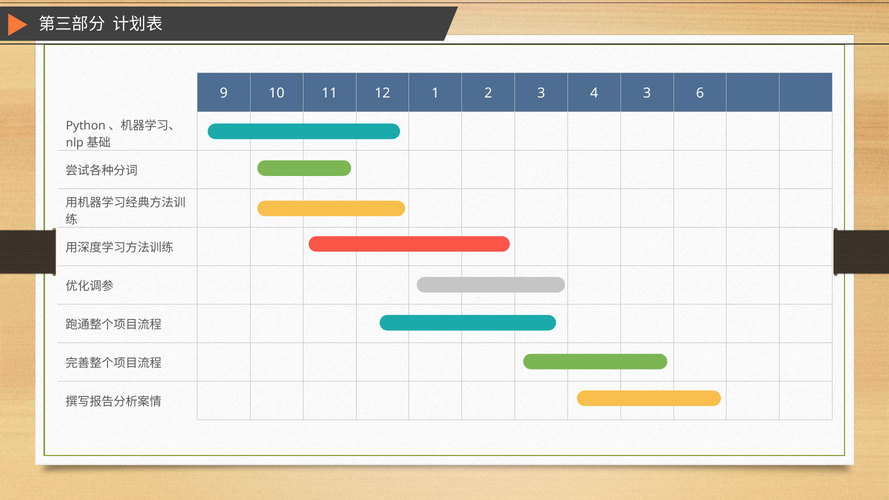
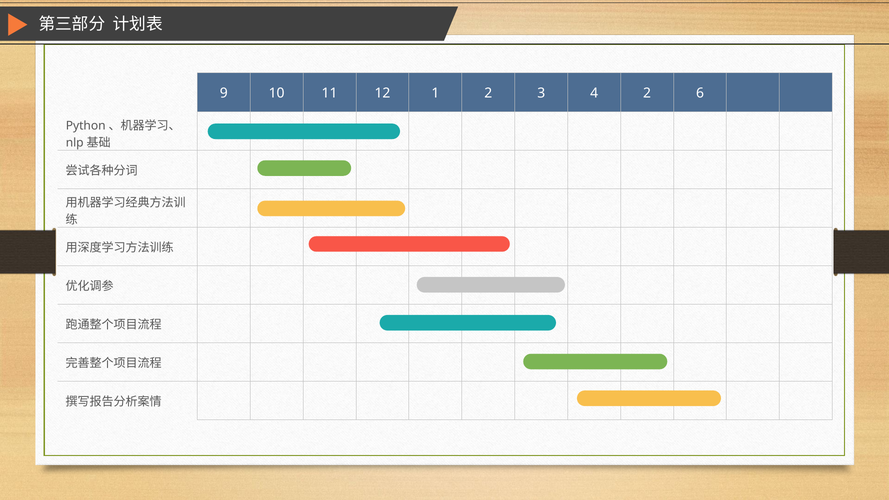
4 3: 3 -> 2 (647, 93)
